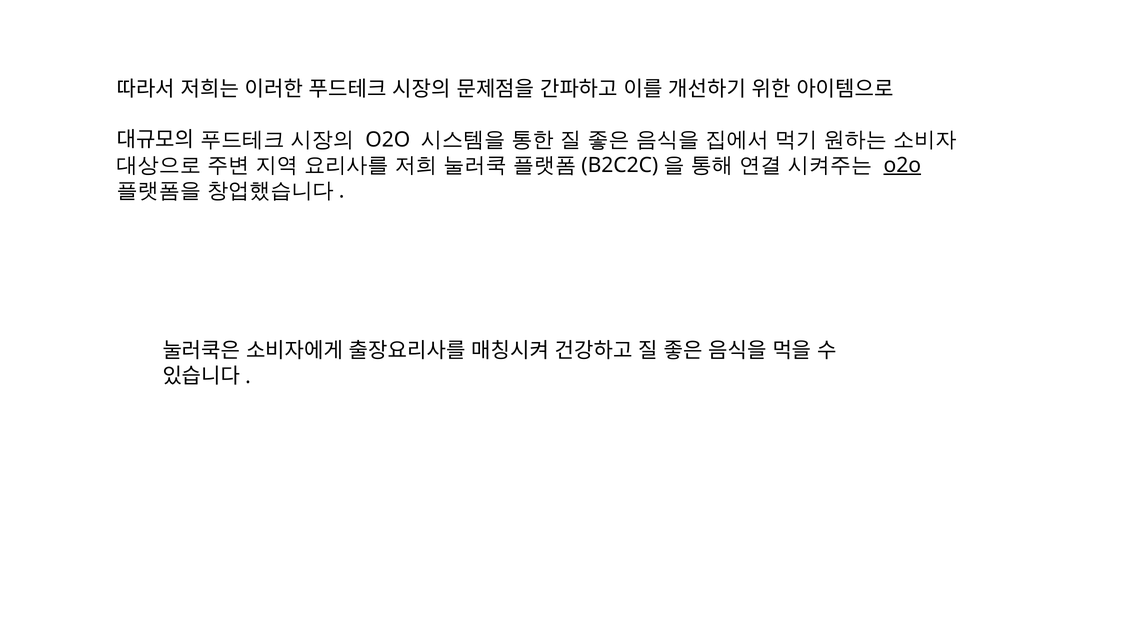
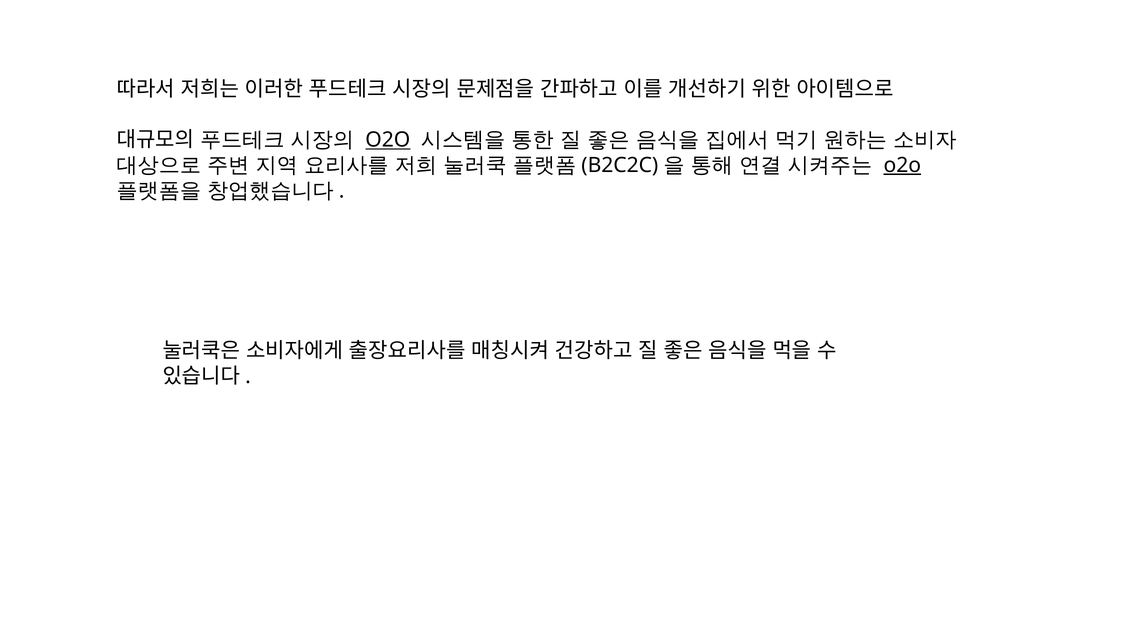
O2O underline: none -> present (388, 140)
